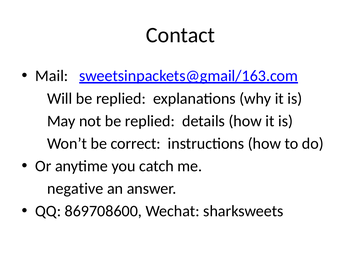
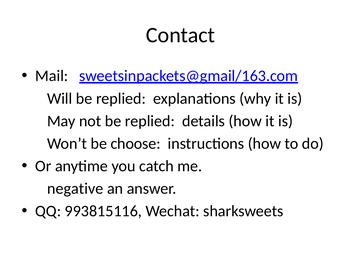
correct: correct -> choose (136, 144)
869708600: 869708600 -> 993815116 (103, 211)
